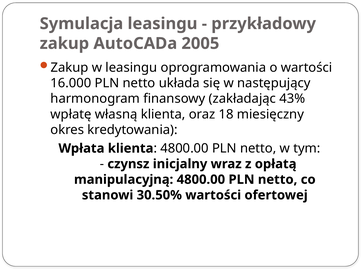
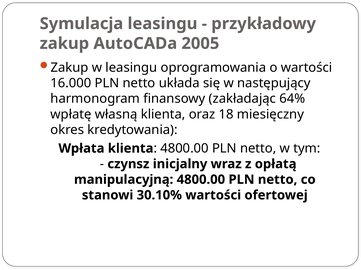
43%: 43% -> 64% (292, 99)
30.50%: 30.50% -> 30.10% (159, 196)
